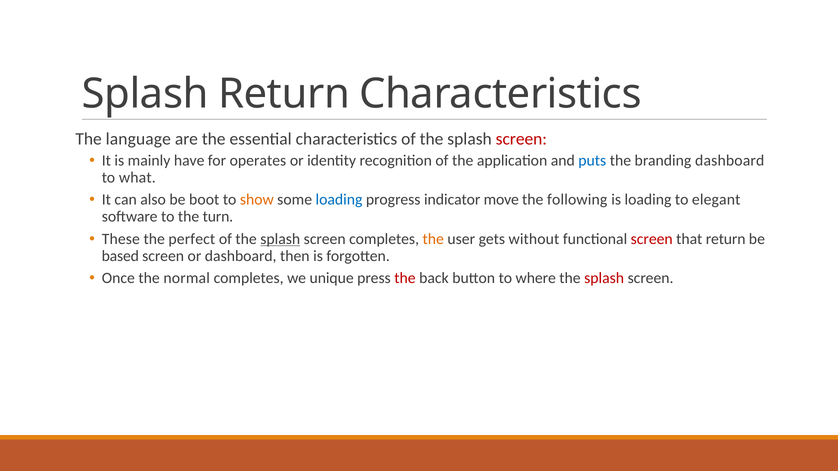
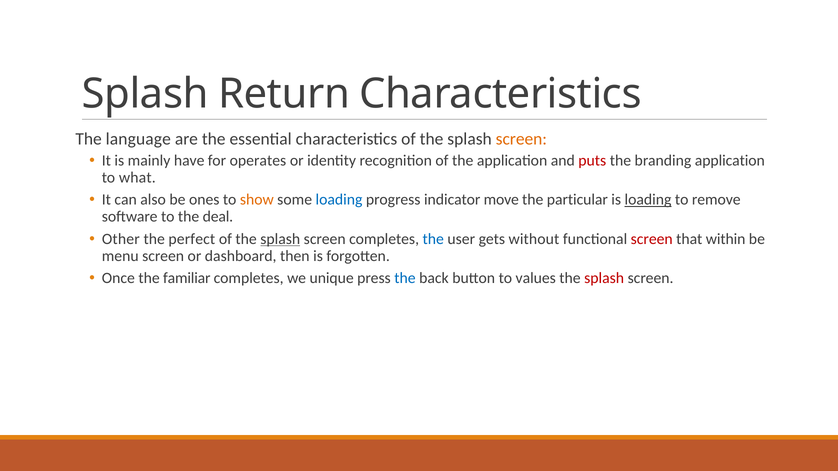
screen colour: red -> orange (521, 139)
puts colour: blue -> red (592, 161)
branding dashboard: dashboard -> application (730, 161)
boot: boot -> ones (204, 200)
following: following -> particular (577, 200)
loading underline: none -> present (648, 200)
elegant: elegant -> remove (716, 200)
turn: turn -> deal (218, 217)
These: These -> Other (121, 239)
the colour: orange -> blue (433, 239)
that return: return -> within (726, 239)
based: based -> menu (120, 256)
normal: normal -> familiar (187, 278)
the colour: red -> blue (405, 278)
where: where -> values (536, 278)
